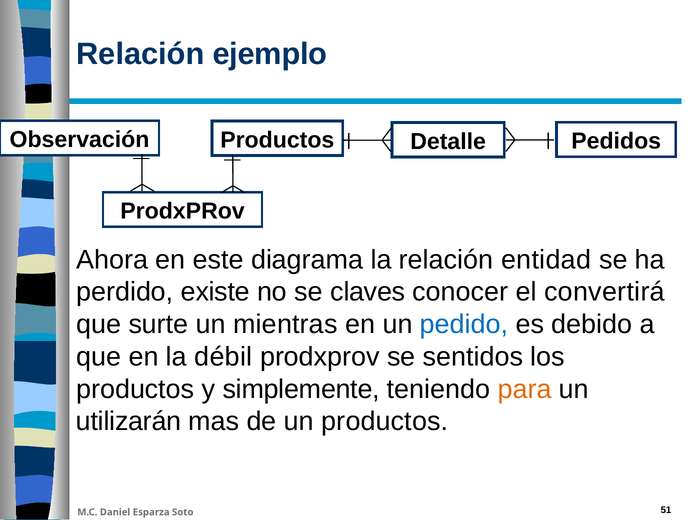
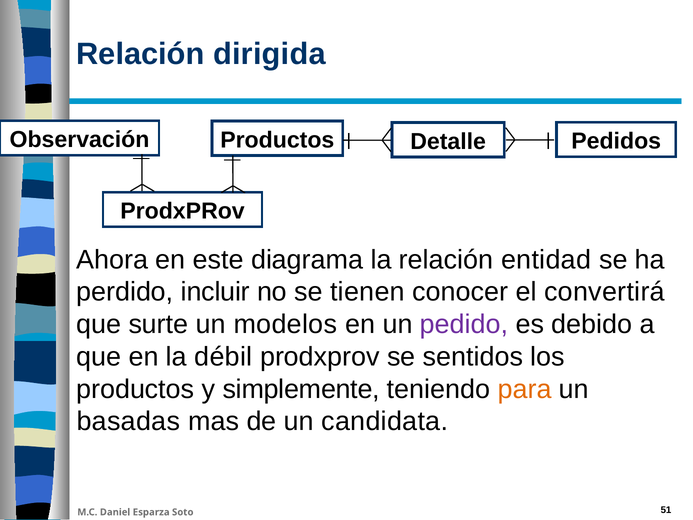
ejemplo: ejemplo -> dirigida (270, 54)
existe: existe -> incluir (215, 292)
claves: claves -> tienen (368, 292)
mientras: mientras -> modelos (285, 324)
pedido colour: blue -> purple (464, 324)
utilizarán: utilizarán -> basadas (128, 421)
un productos: productos -> candidata (385, 421)
